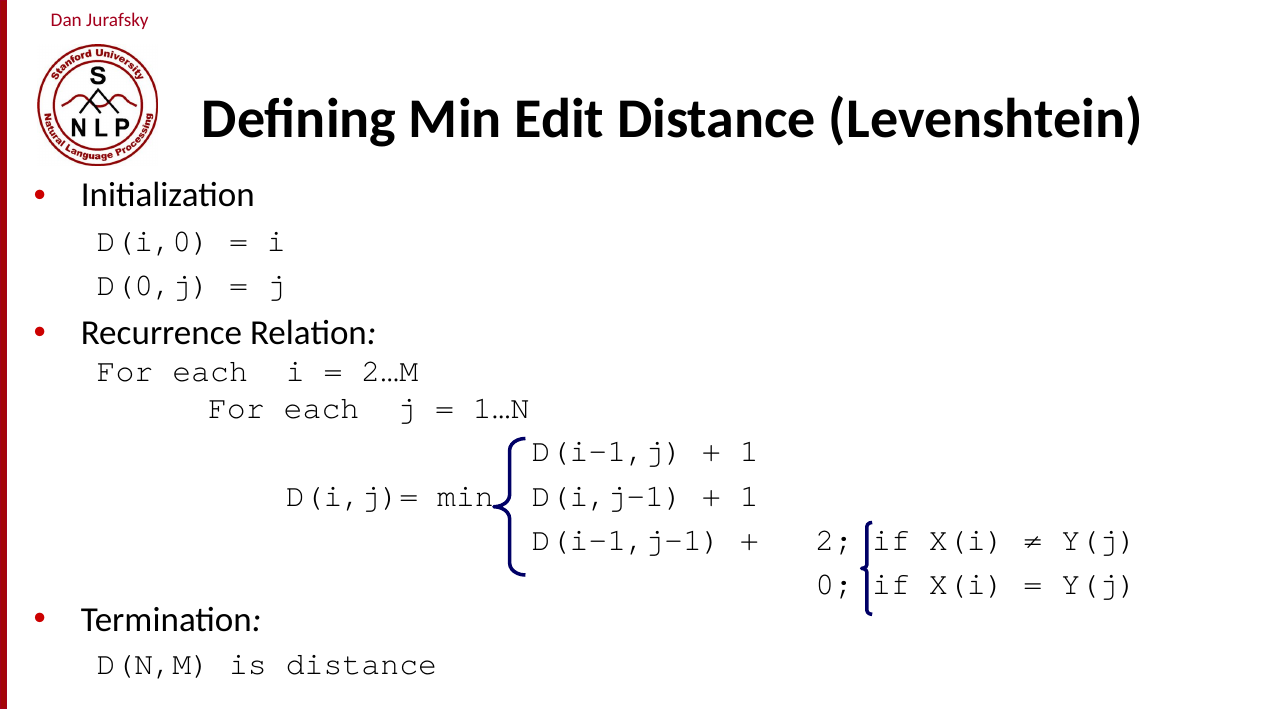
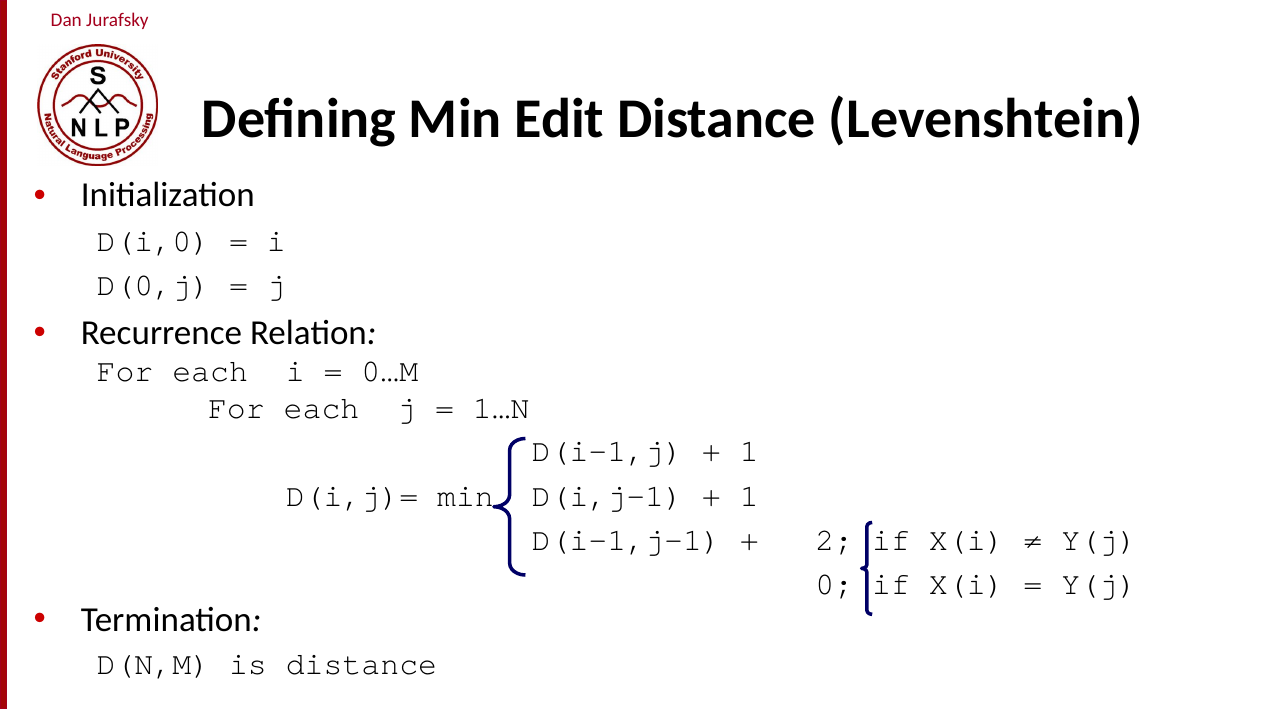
2…M: 2…M -> 0…M (390, 371)
